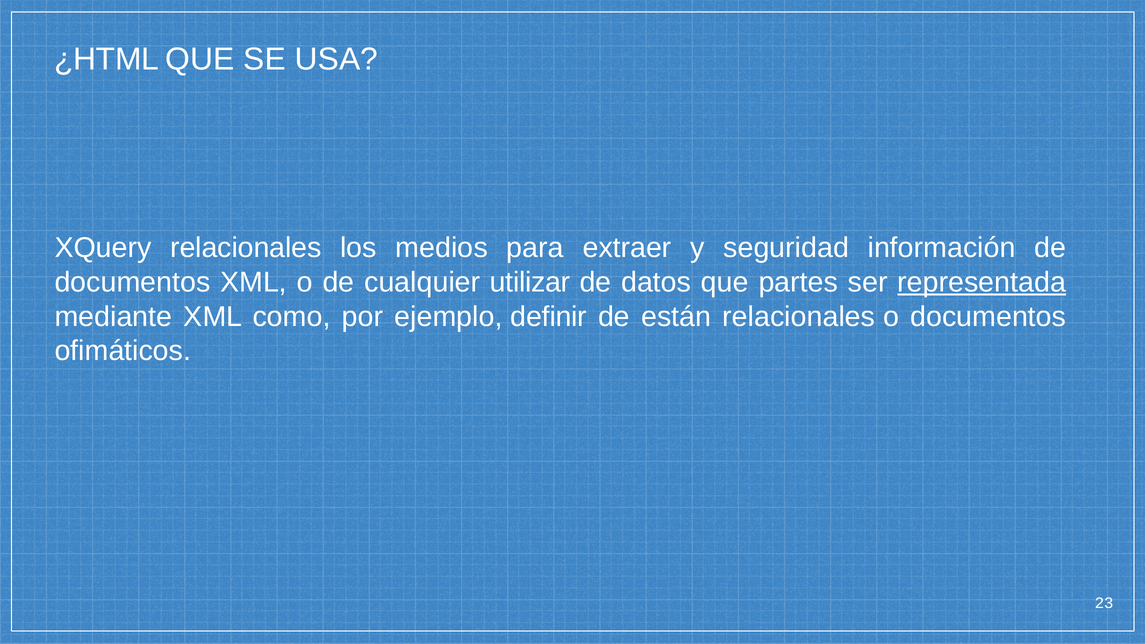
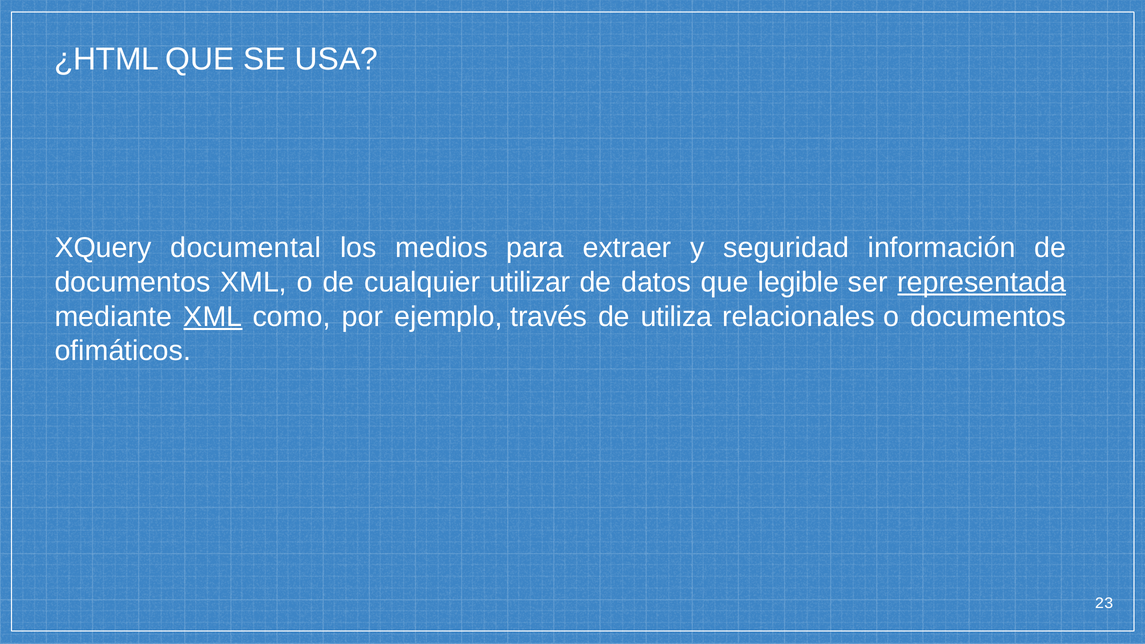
XQuery relacionales: relacionales -> documental (246, 248)
partes: partes -> legible (798, 282)
XML underline: none -> present (213, 317)
definir: definir -> través (549, 317)
están: están -> utiliza (676, 317)
